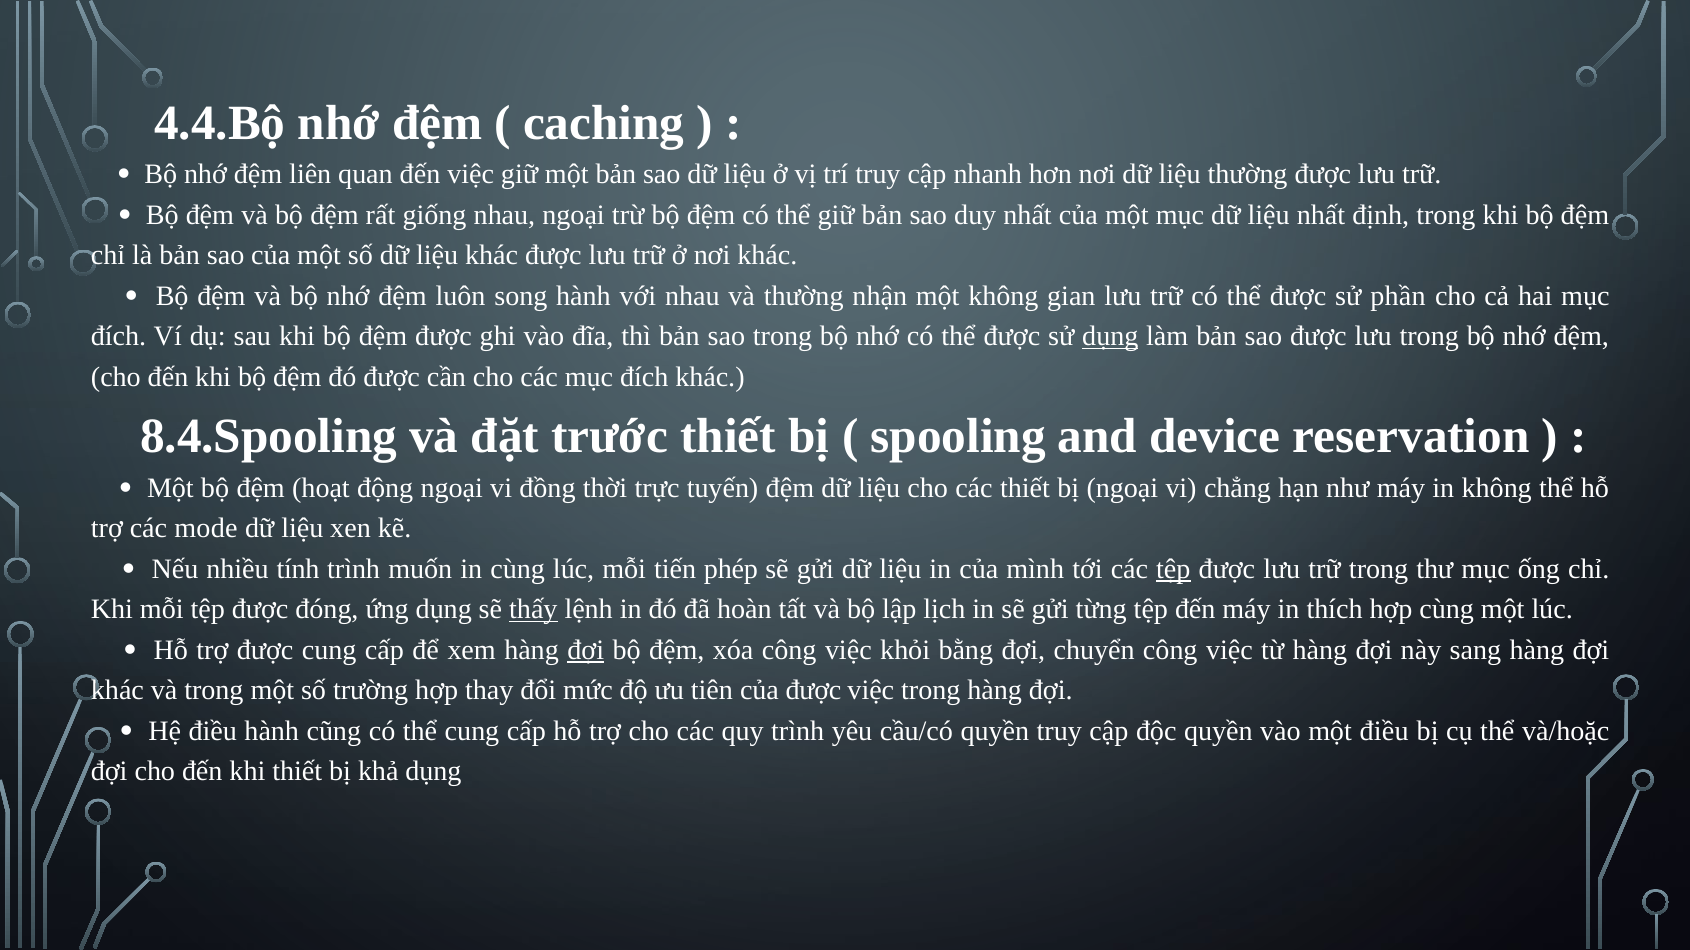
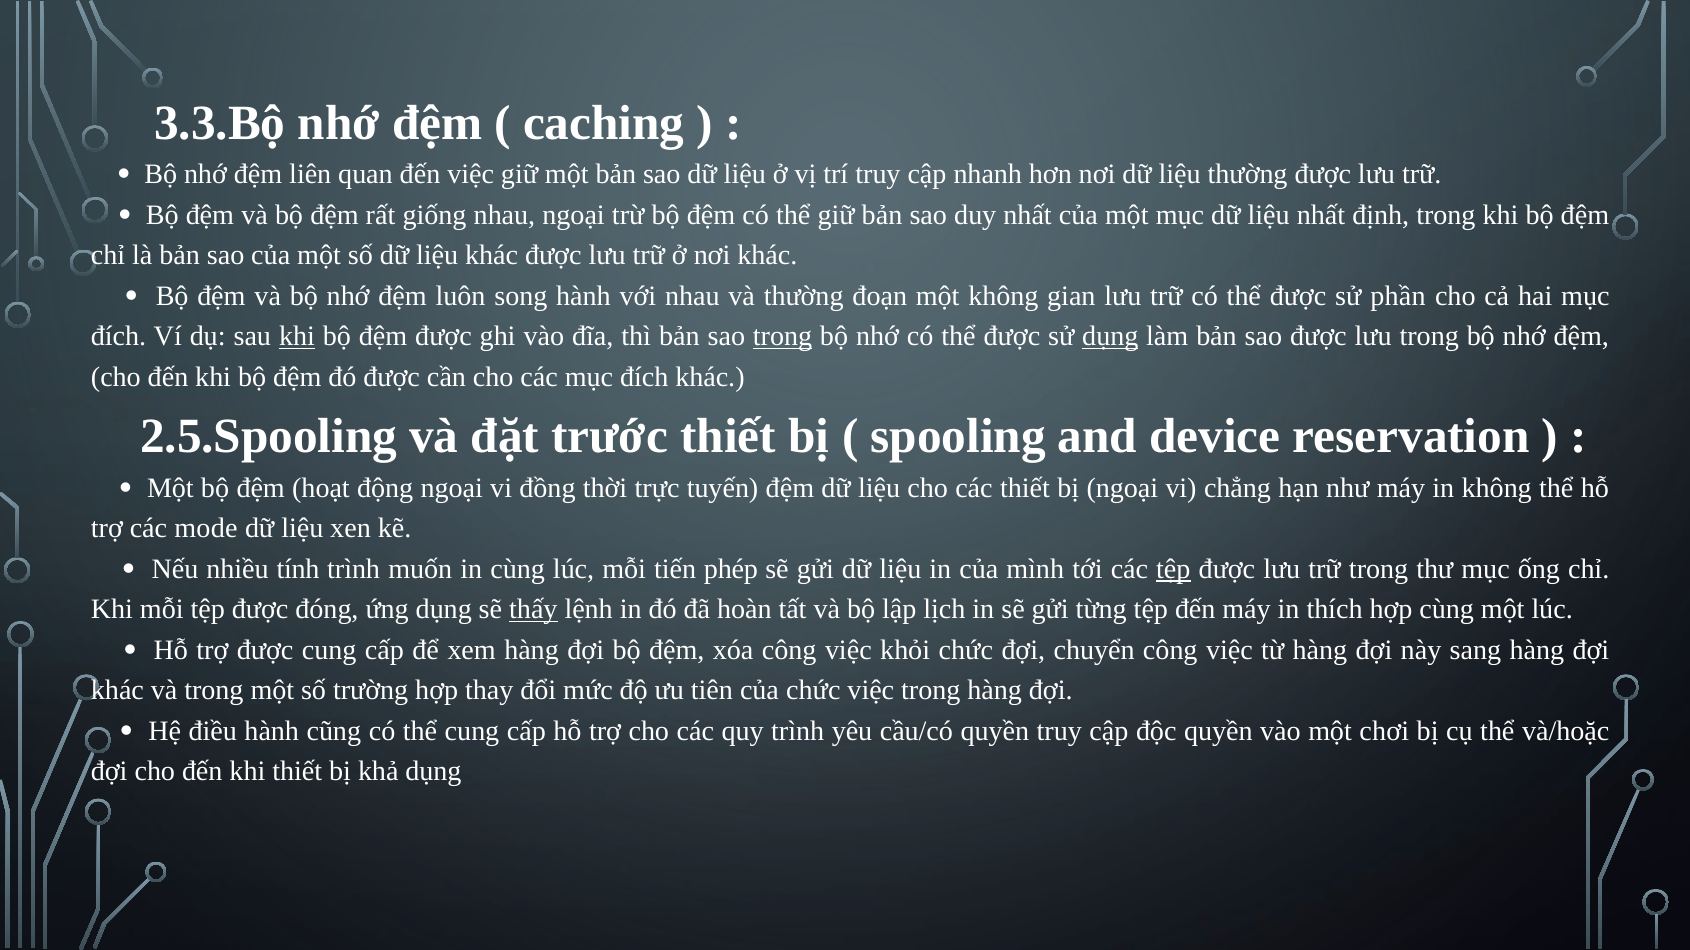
4.4.Bộ: 4.4.Bộ -> 3.3.Bộ (220, 123)
nhận: nhận -> đoạn (880, 296)
khi underline: none -> present (297, 337)
trong underline: none -> present (783, 337)
8.4.Spooling: 8.4.Spooling -> 2.5.Spooling (269, 437)
đợi underline: present -> none (586, 650)
khỏi bằng: bằng -> chức (966, 650)
của được: được -> chức (813, 691)
một điều: điều -> chơi (1384, 731)
